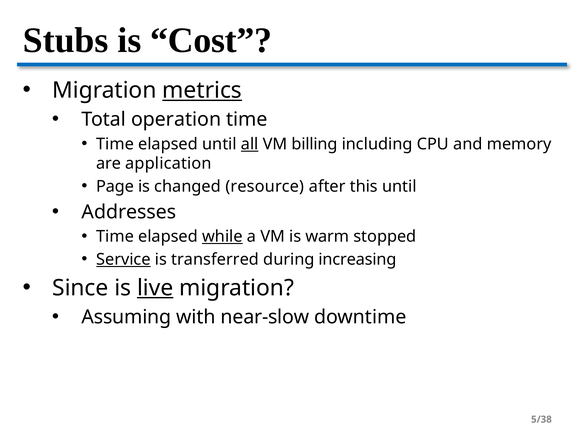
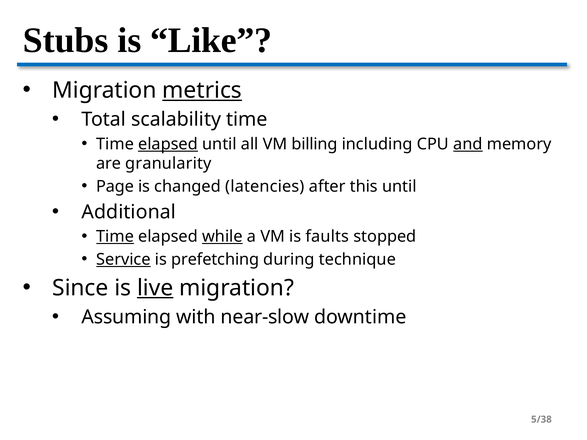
Cost: Cost -> Like (211, 40)
operation: operation -> scalability (176, 120)
elapsed underline: none -> present (168, 144)
all underline: present -> none (250, 144)
and underline: none -> present (468, 144)
application: application -> granularity (168, 164)
resource: resource -> latencies (265, 187)
Addresses: Addresses -> Additional (129, 212)
Time underline: none -> present (115, 237)
warm: warm -> faults (327, 237)
transferred: transferred -> prefetching (215, 260)
increasing: increasing -> technique (357, 260)
